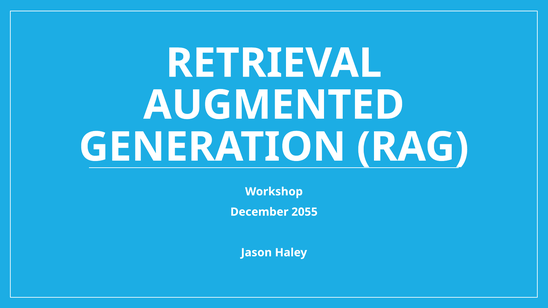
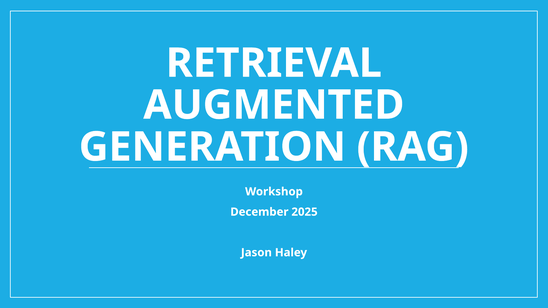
2055: 2055 -> 2025 (305, 212)
